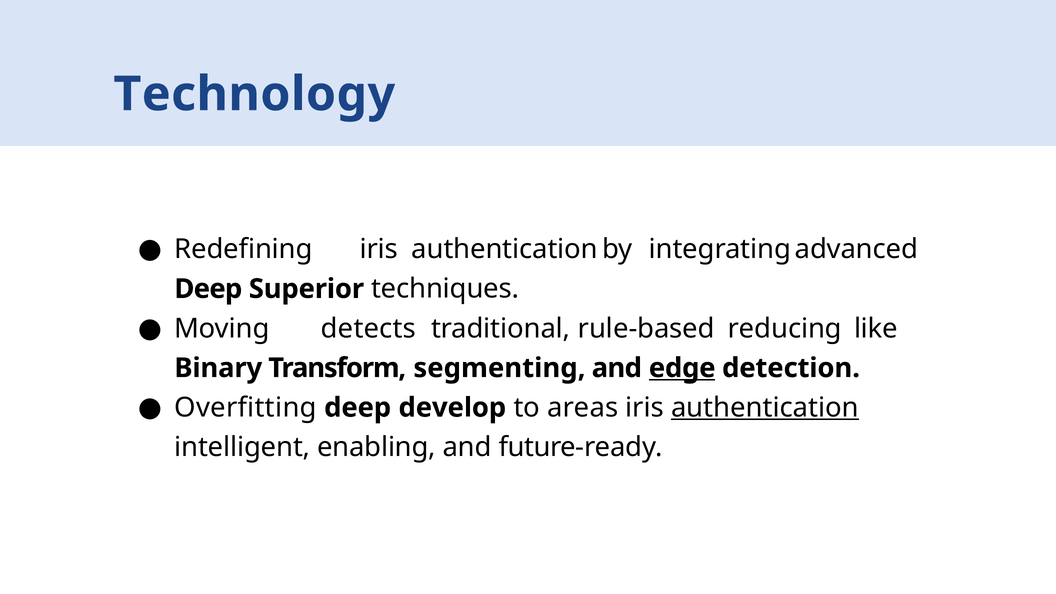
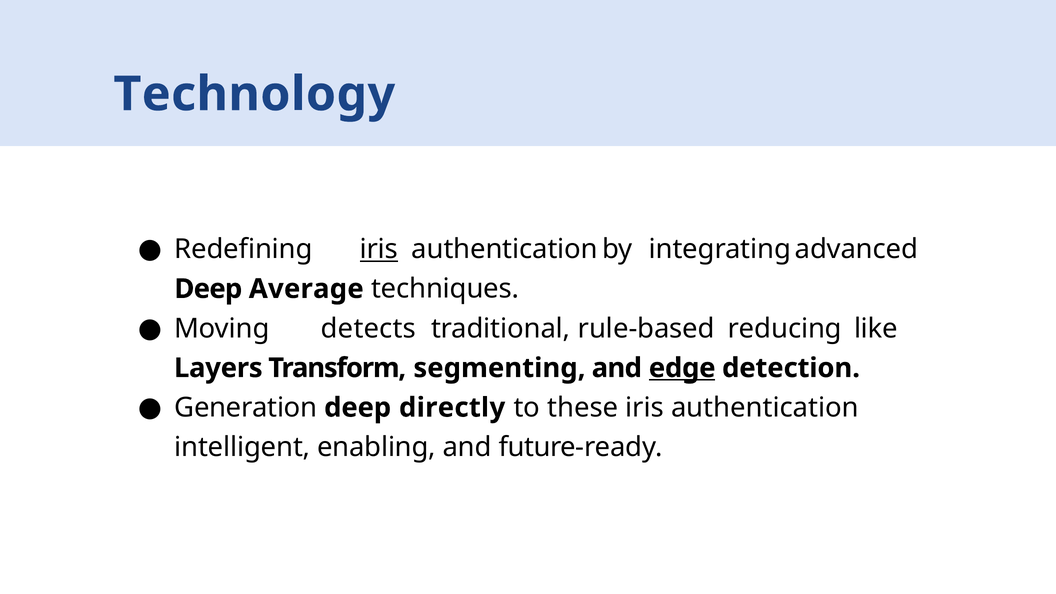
iris underline: none -> present (379, 249)
Superior: Superior -> Average (306, 289)
Binary: Binary -> Layers (218, 368)
Overfitting: Overfitting -> Generation (246, 408)
develop: develop -> directly (452, 408)
areas: areas -> these (583, 408)
authentication underline: present -> none (765, 408)
